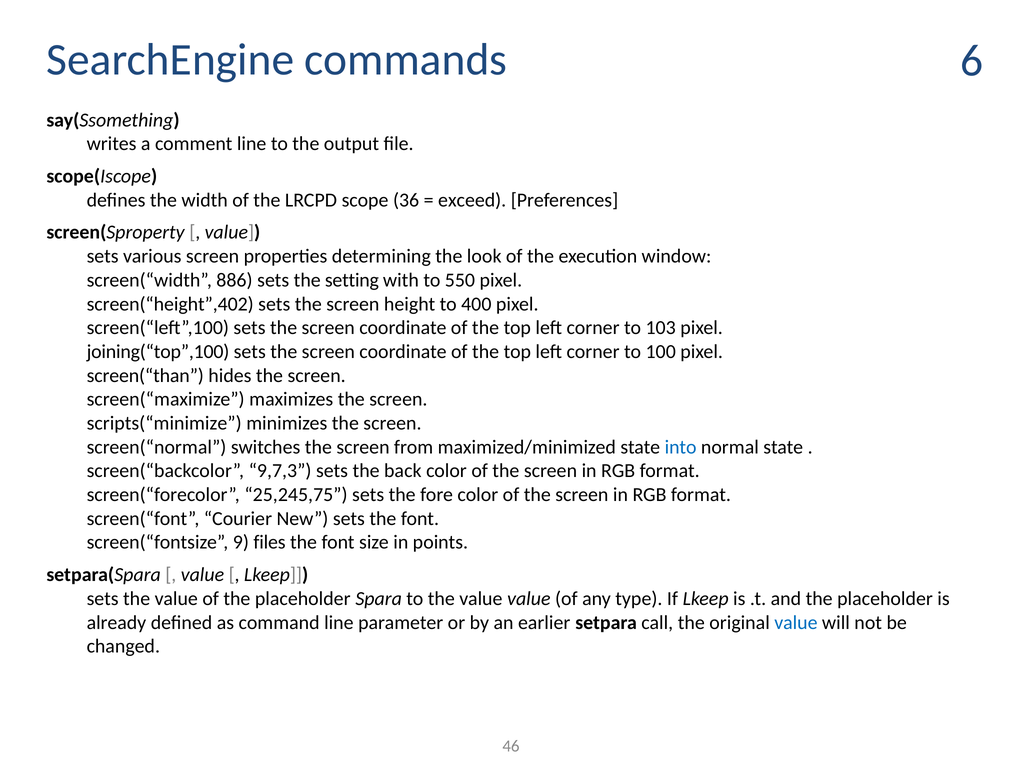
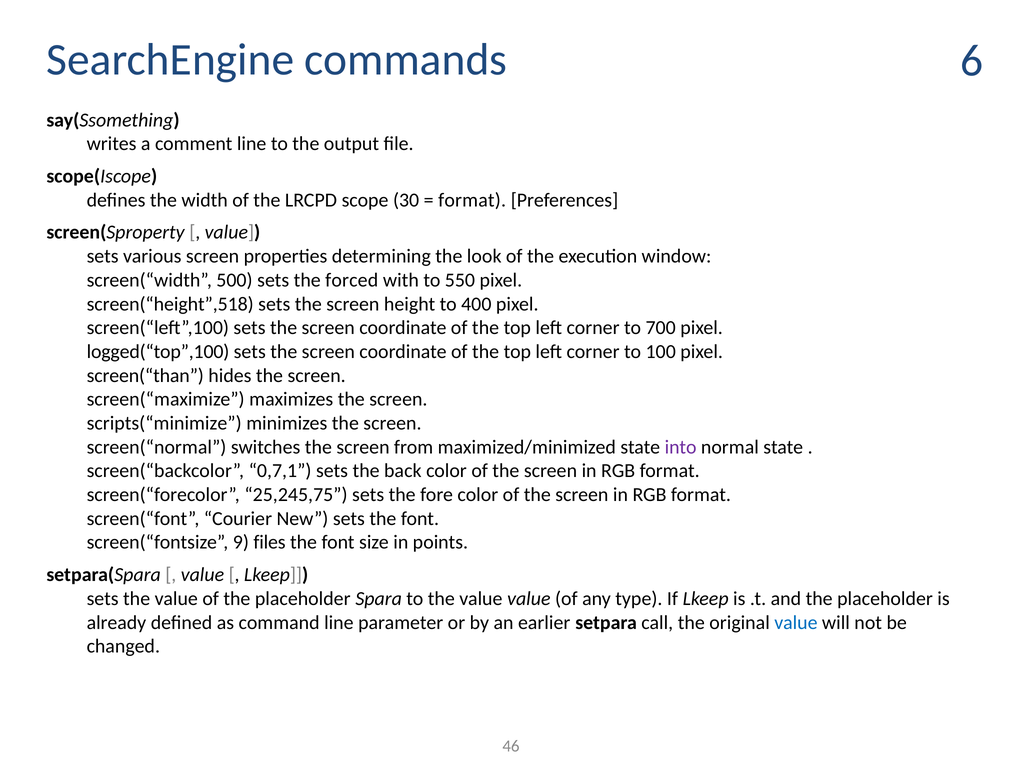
36: 36 -> 30 (406, 200)
exceed: exceed -> format (472, 200)
886: 886 -> 500 (234, 280)
setting: setting -> forced (352, 280)
screen(“height”,402: screen(“height”,402 -> screen(“height”,518 (170, 304)
103: 103 -> 700 (661, 328)
joining(“top”,100: joining(“top”,100 -> logged(“top”,100 (158, 352)
into colour: blue -> purple (681, 447)
9,7,3: 9,7,3 -> 0,7,1 (280, 471)
